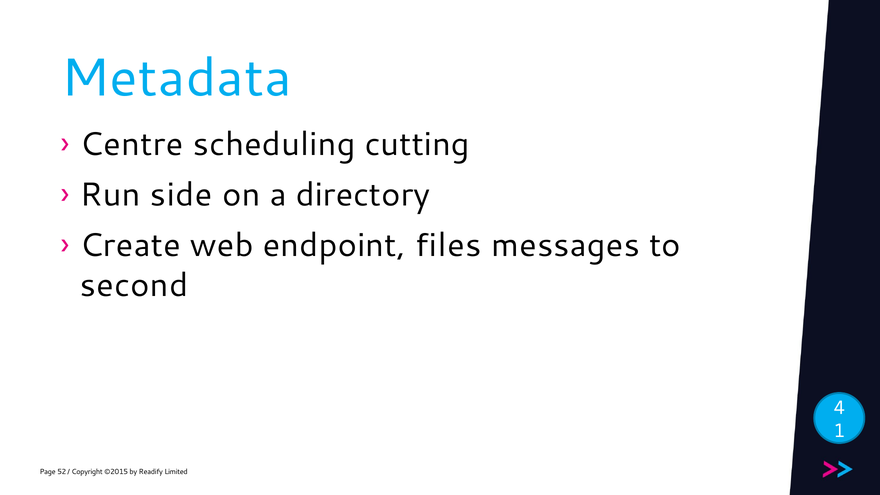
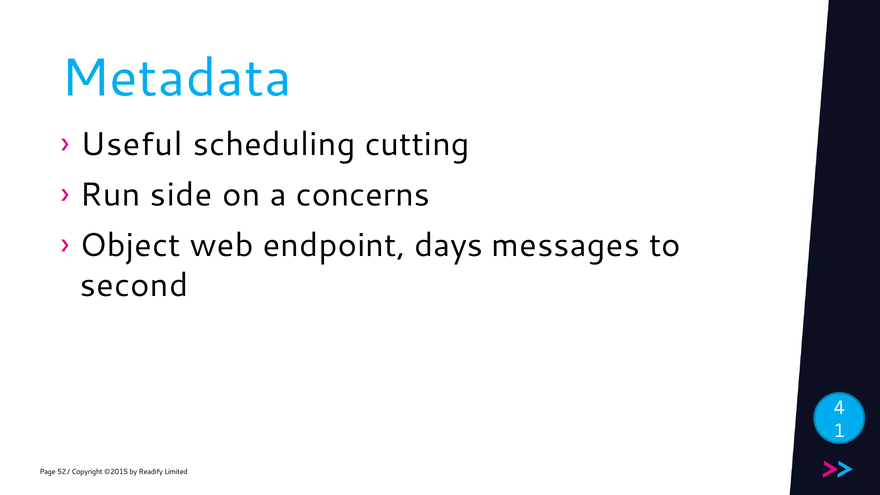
Centre: Centre -> Useful (132, 144)
directory: directory -> concerns (363, 195)
Create: Create -> Object (130, 246)
files: files -> days (449, 246)
